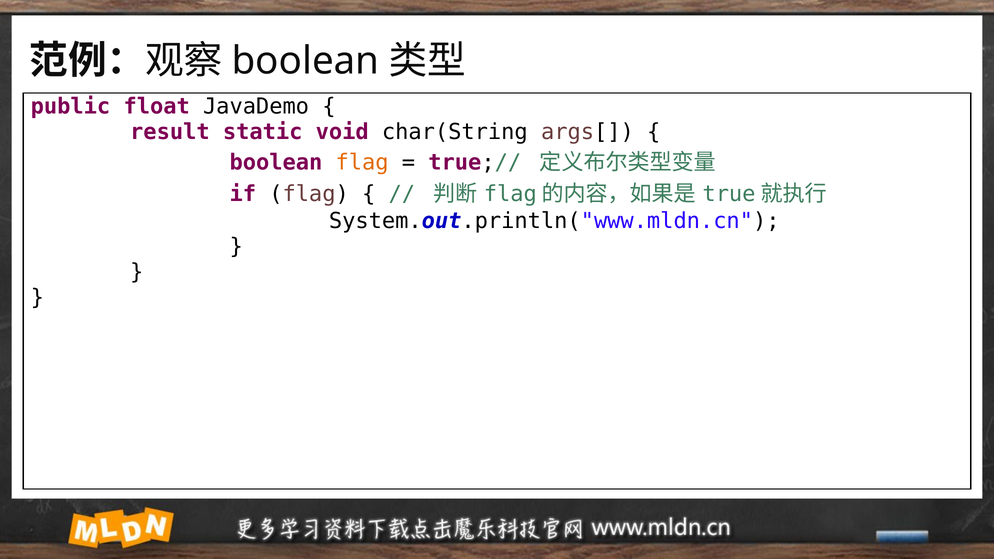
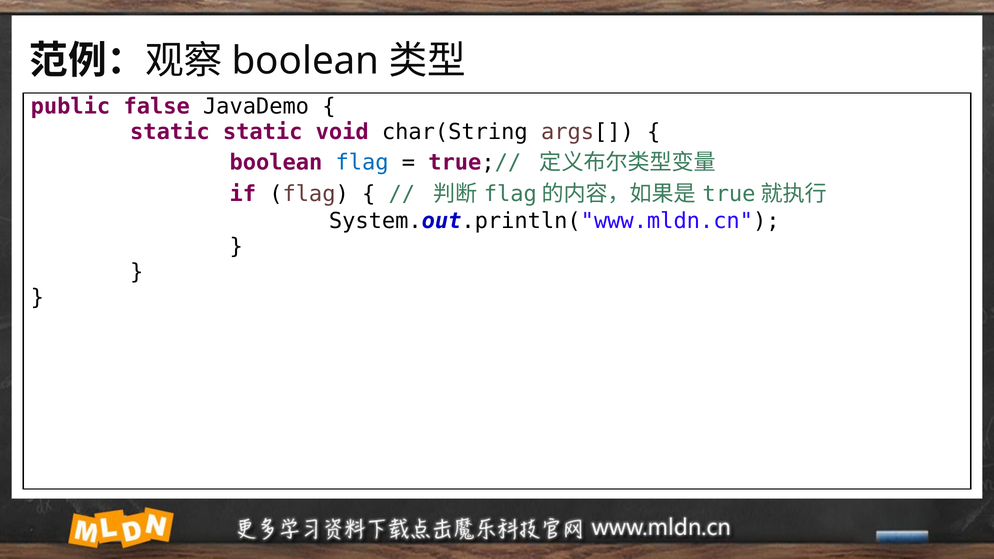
float: float -> false (157, 106)
result: result -> static (170, 132)
flag colour: orange -> blue (362, 162)
